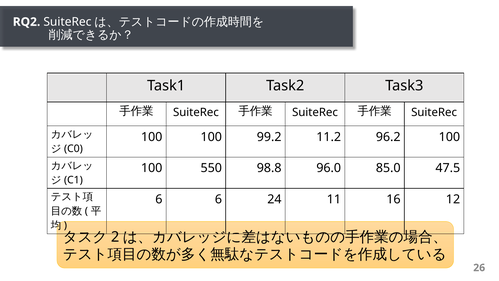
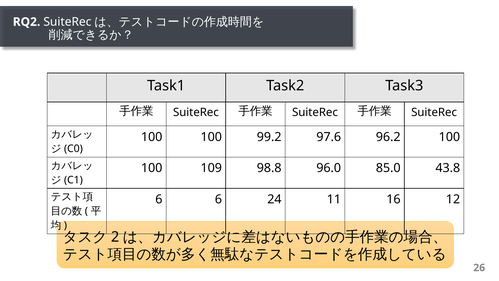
11.2: 11.2 -> 97.6 (329, 137)
550: 550 -> 109 (211, 168)
47.5: 47.5 -> 43.8 (448, 168)
